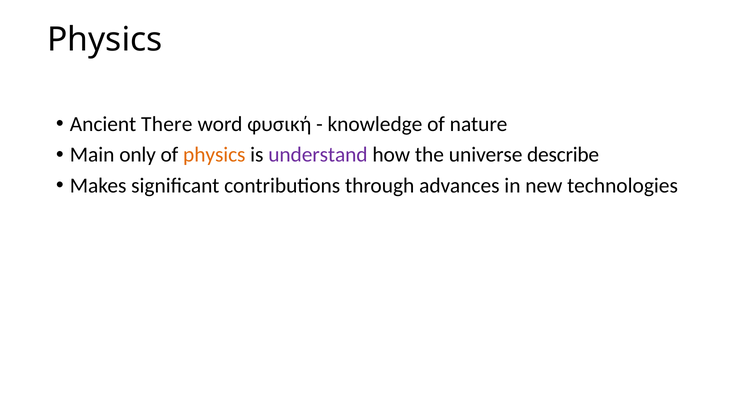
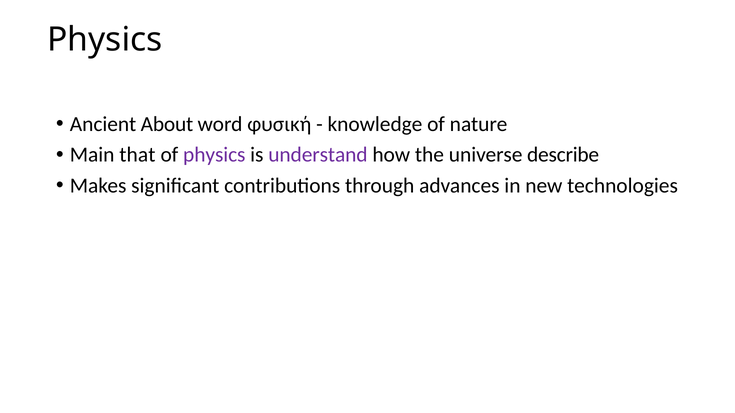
There: There -> About (167, 124)
only: only -> that (137, 155)
physics colour: orange -> purple (214, 155)
